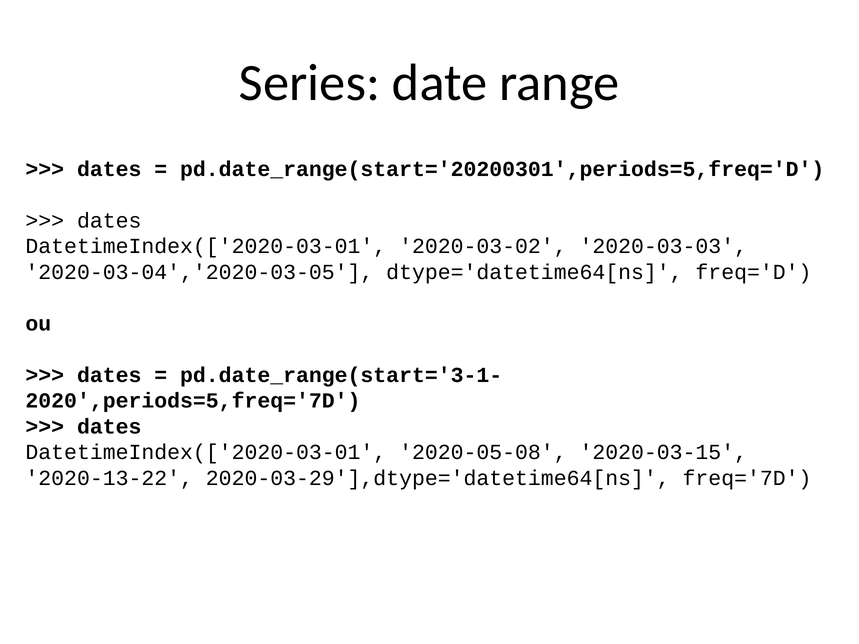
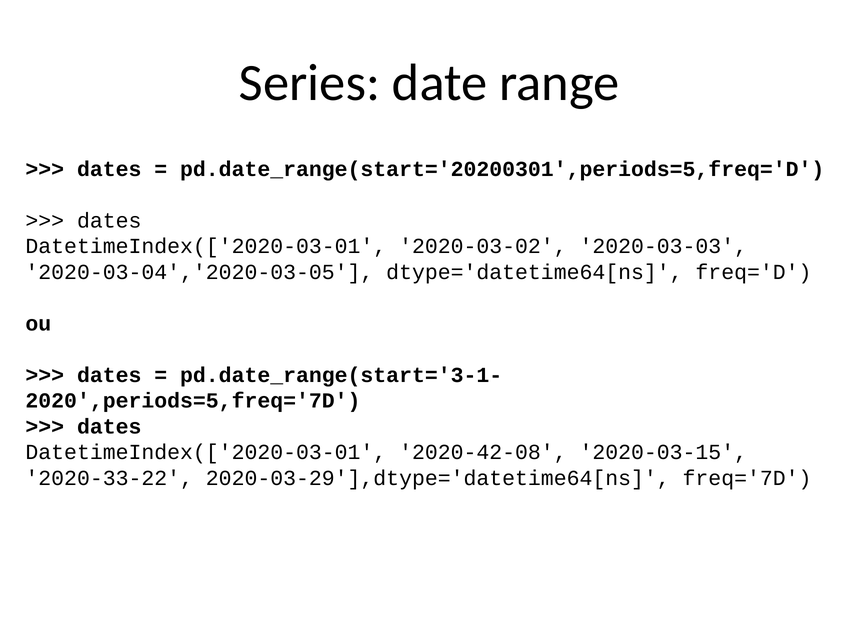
2020-05-08: 2020-05-08 -> 2020-42-08 (483, 452)
2020-13-22: 2020-13-22 -> 2020-33-22 (109, 478)
